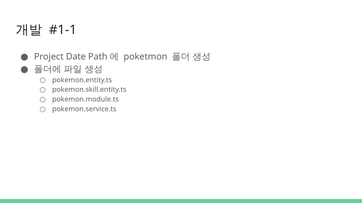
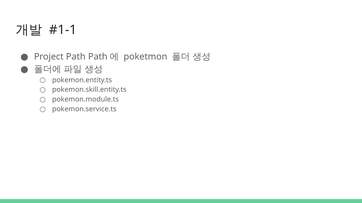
Date: Date -> Path (76, 57)
